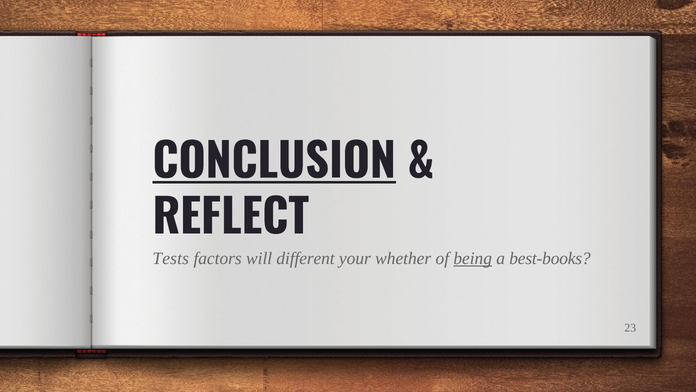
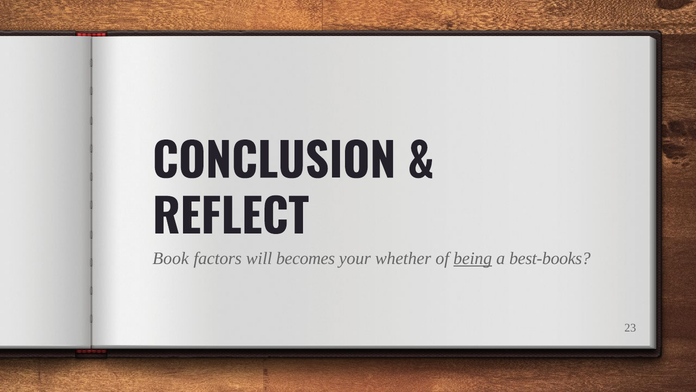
CONCLUSION underline: present -> none (274, 162)
Tests: Tests -> Book (171, 258)
different: different -> becomes (306, 258)
